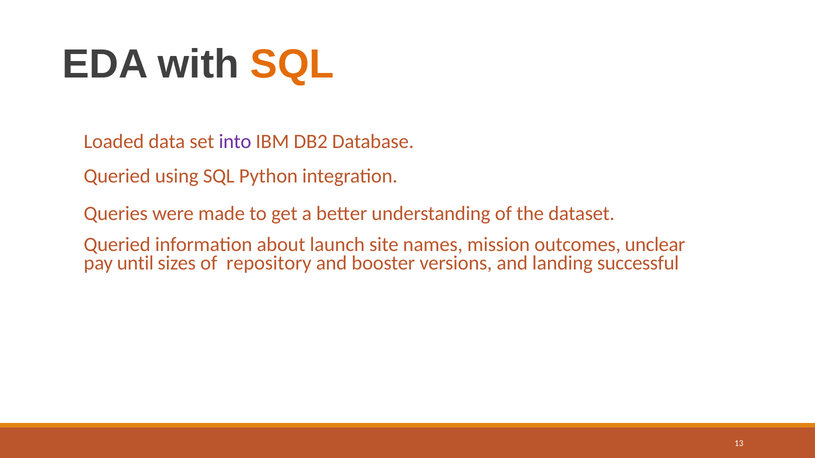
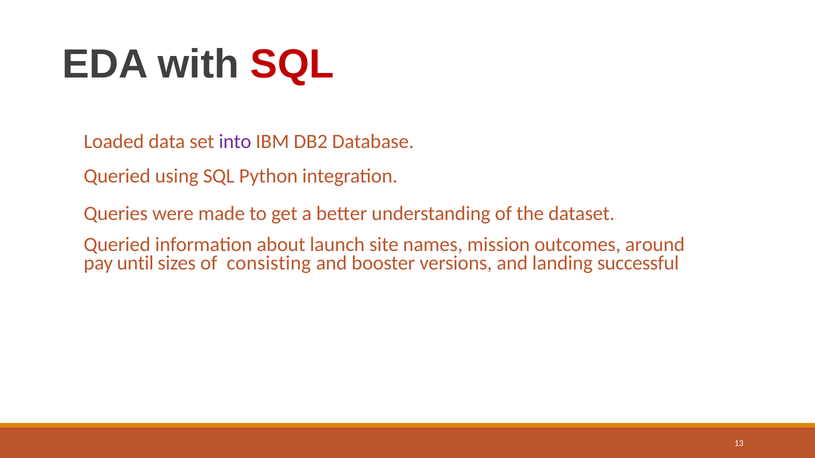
SQL colour: orange -> red (292, 64)
unclear: unclear -> around (655, 245)
repository: repository -> consisting (269, 263)
